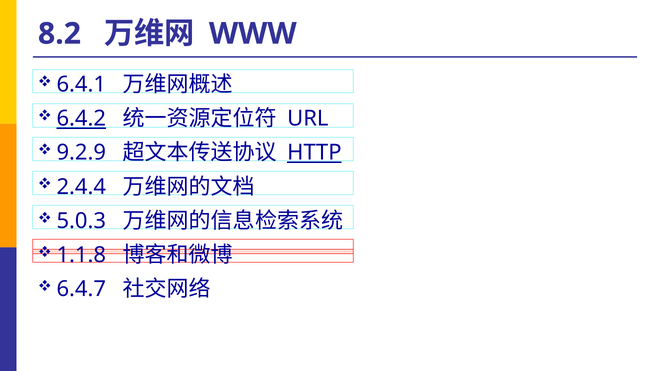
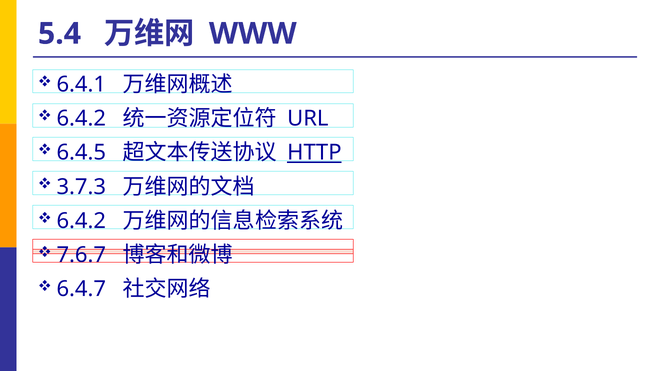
8.2: 8.2 -> 5.4 (59, 34)
6.4.2 underline: present -> none (81, 119)
9.2.9: 9.2.9 -> 6.4.5 (81, 153)
2.4.4: 2.4.4 -> 3.7.3 (81, 187)
5.0.3: 5.0.3 -> 6.4.2 (81, 221)
1.1.8: 1.1.8 -> 7.6.7 (81, 255)
